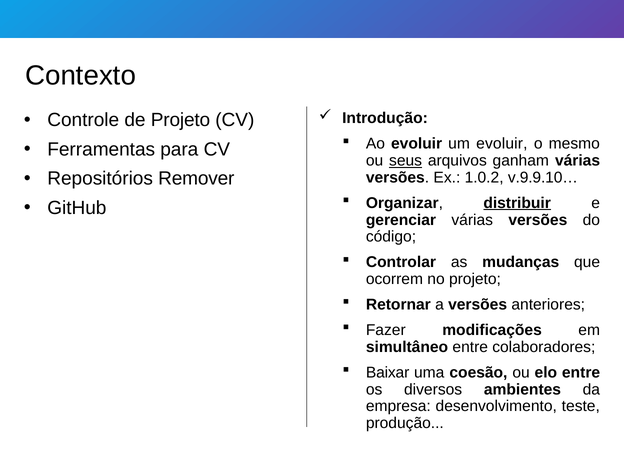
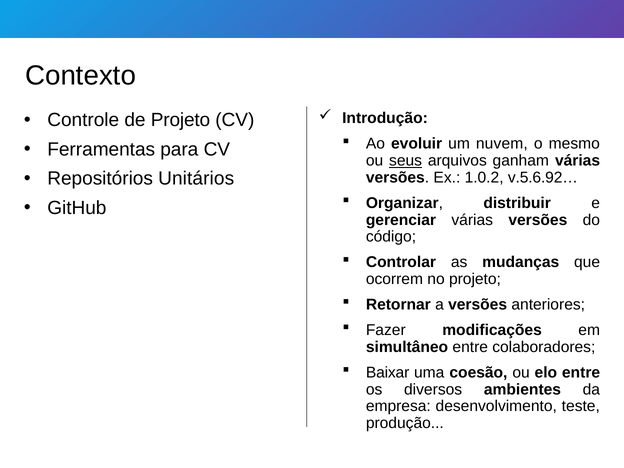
um evoluir: evoluir -> nuvem (502, 144)
Remover: Remover -> Unitários (196, 179)
v.9.9.10…: v.9.9.10… -> v.5.6.92… (543, 177)
distribuir underline: present -> none (517, 203)
